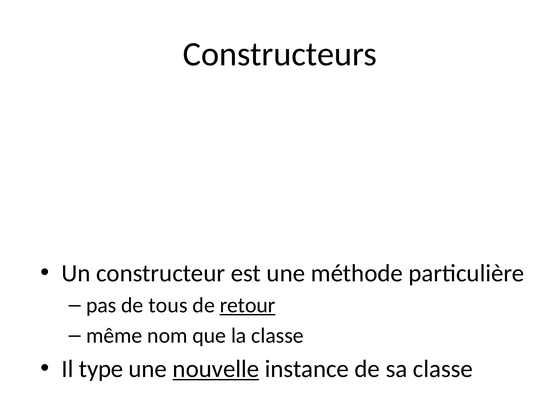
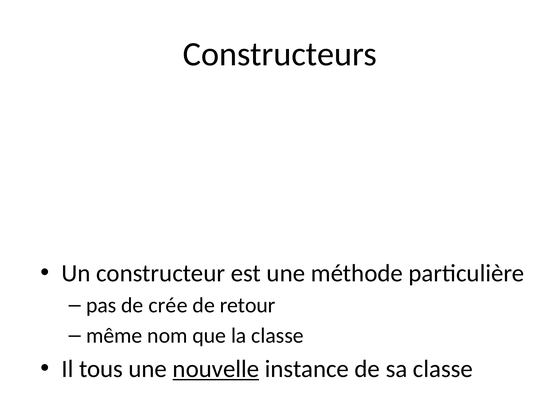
tous: tous -> crée (168, 305)
retour underline: present -> none (248, 305)
type: type -> tous (101, 369)
